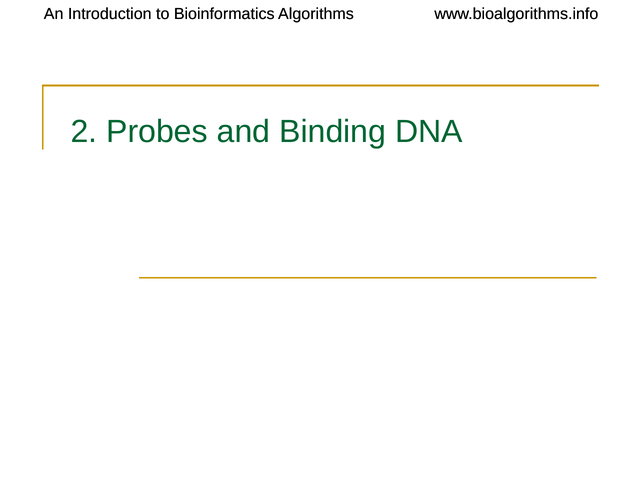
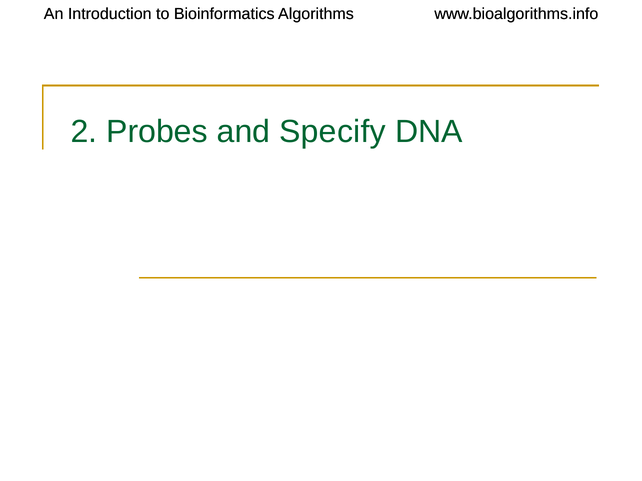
Binding: Binding -> Specify (333, 132)
